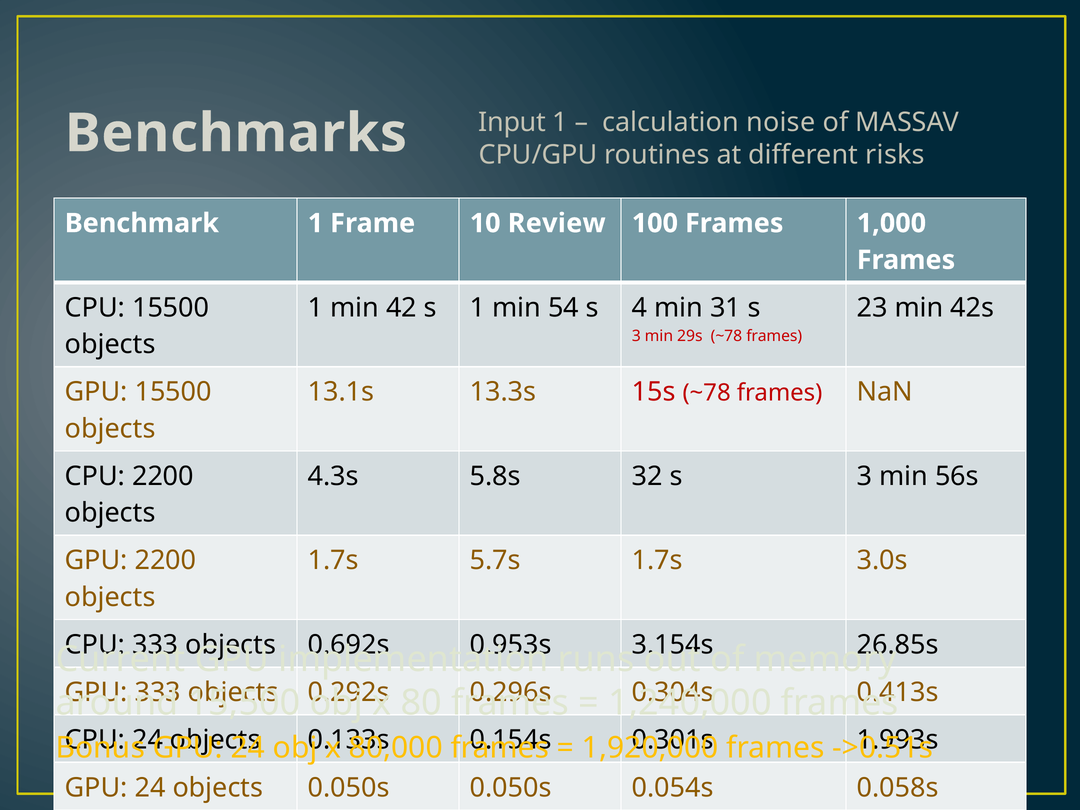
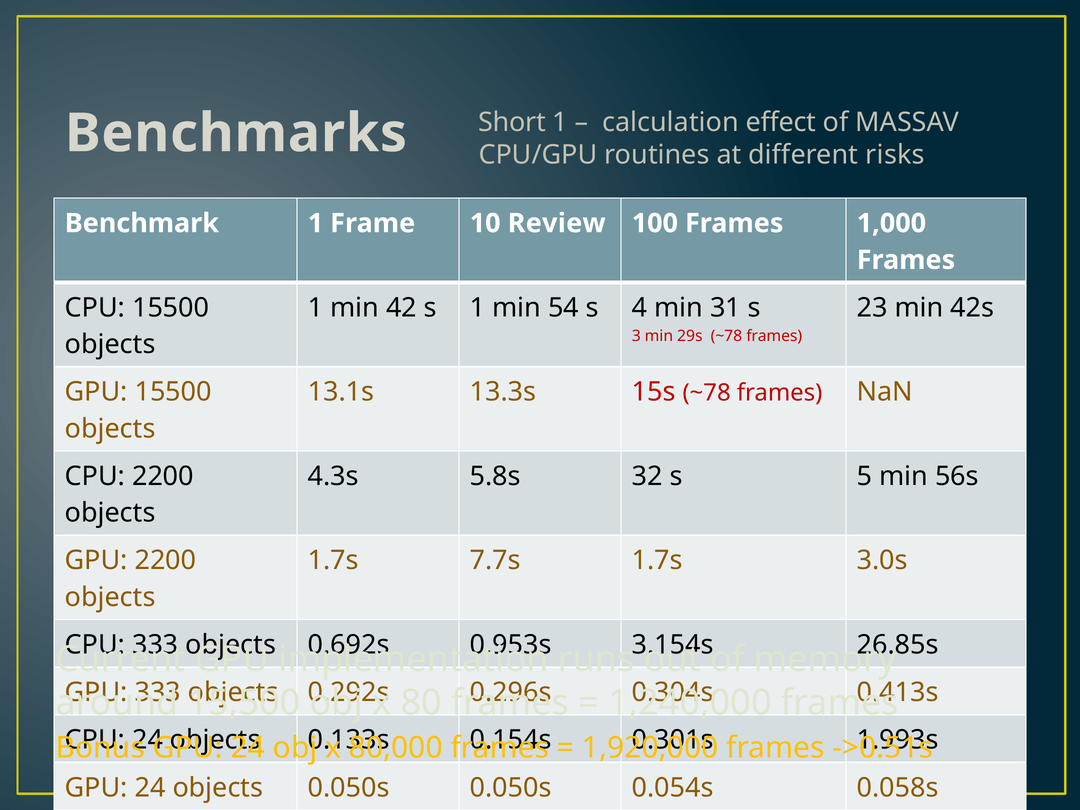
Input: Input -> Short (512, 122)
noise: noise -> effect (781, 122)
32 s 3: 3 -> 5 (864, 476)
5.7s: 5.7s -> 7.7s (495, 561)
